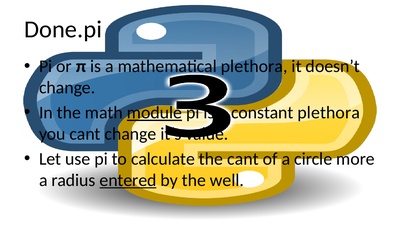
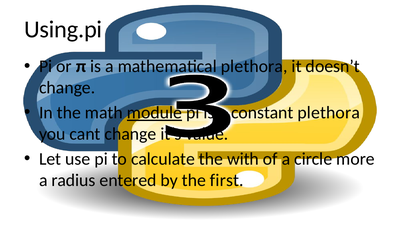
Done.pi: Done.pi -> Using.pi (63, 29)
the cant: cant -> with (243, 159)
entered underline: present -> none (128, 180)
well: well -> first (227, 180)
